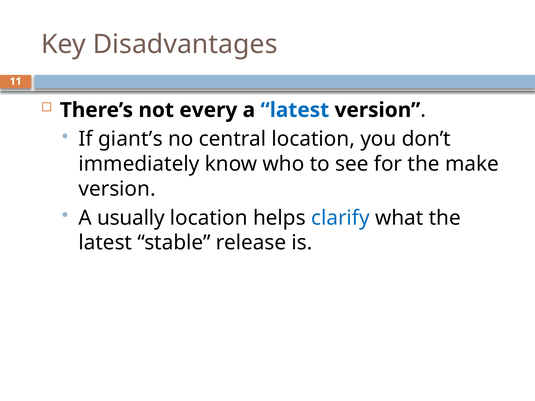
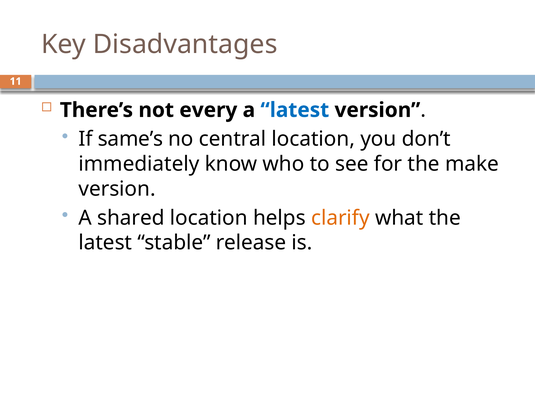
giant’s: giant’s -> same’s (131, 139)
usually: usually -> shared (131, 218)
clarify colour: blue -> orange (340, 218)
